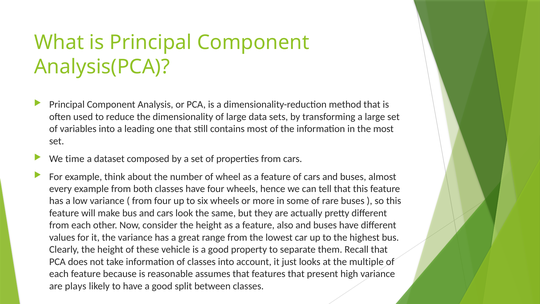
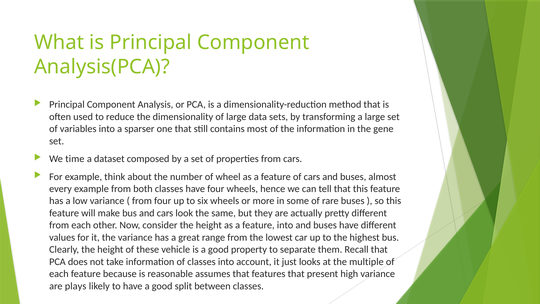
leading: leading -> sparser (139, 129)
the most: most -> gene (383, 129)
feature also: also -> into (285, 225)
